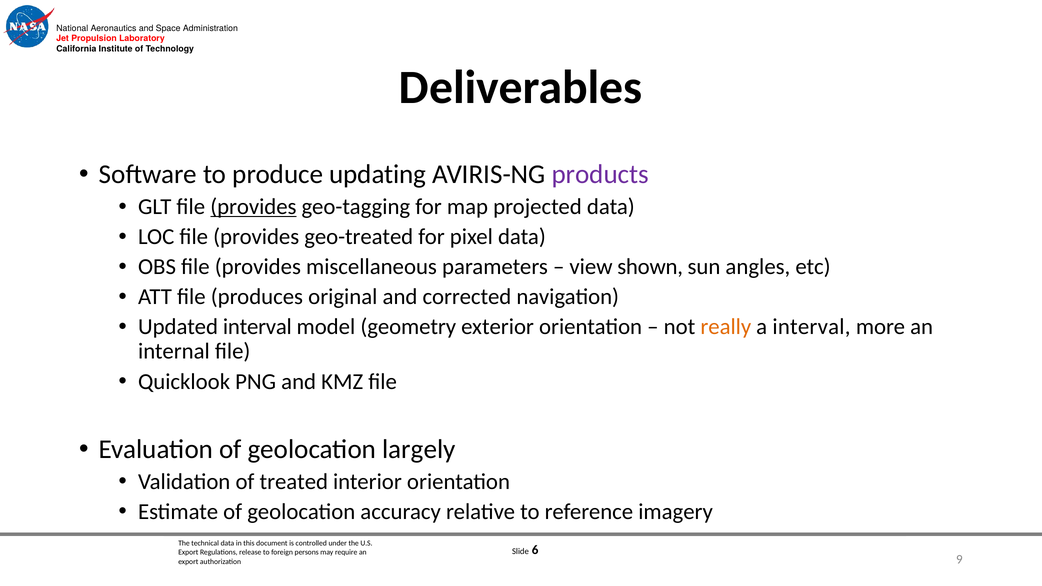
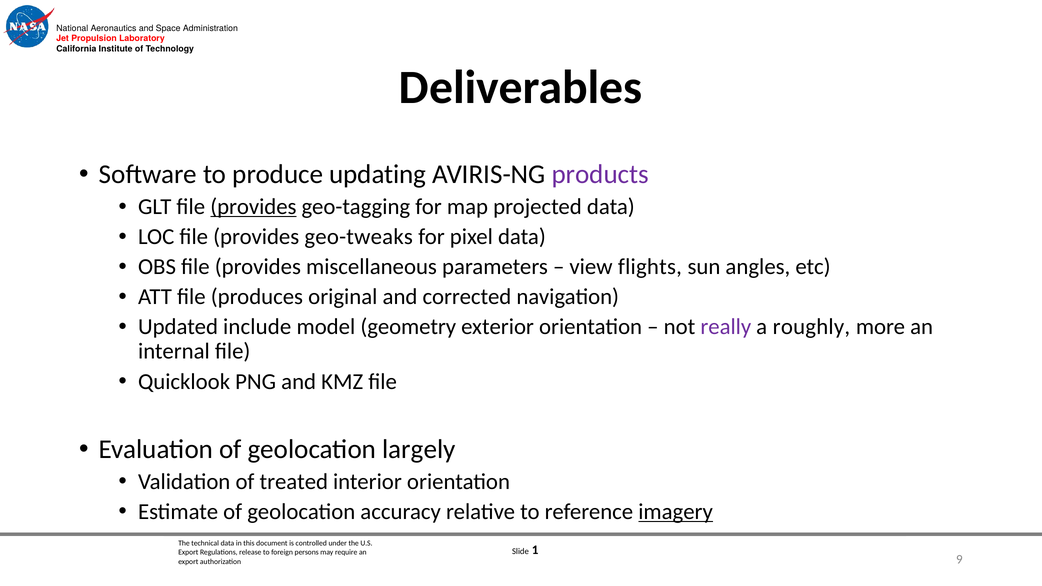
geo-treated: geo-treated -> geo-tweaks (359, 237)
shown: shown -> flights (650, 267)
Updated interval: interval -> include (257, 327)
really colour: orange -> purple (726, 327)
a interval: interval -> roughly (811, 327)
imagery underline: none -> present (676, 512)
6: 6 -> 1 (535, 550)
